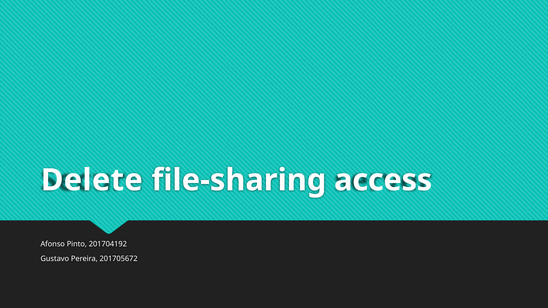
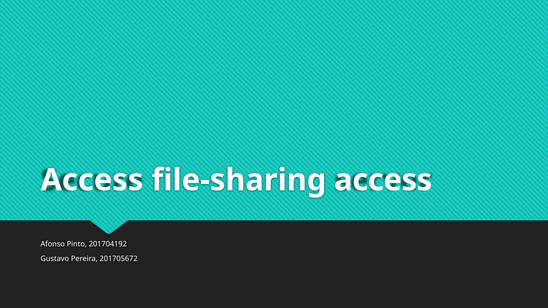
Delete: Delete -> Access (92, 180)
